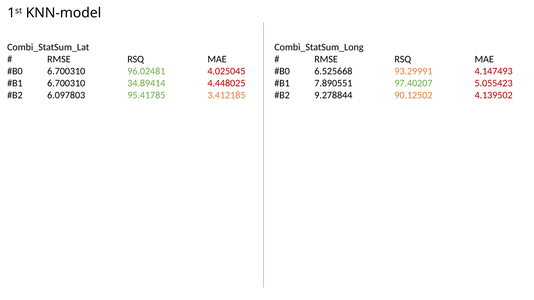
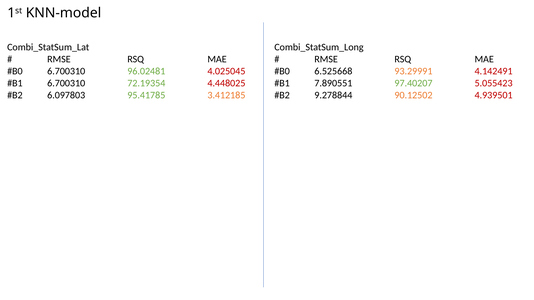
4.147493: 4.147493 -> 4.142491 (494, 71)
34.89414: 34.89414 -> 72.19354 (146, 83)
4.139502: 4.139502 -> 4.939501 (494, 95)
